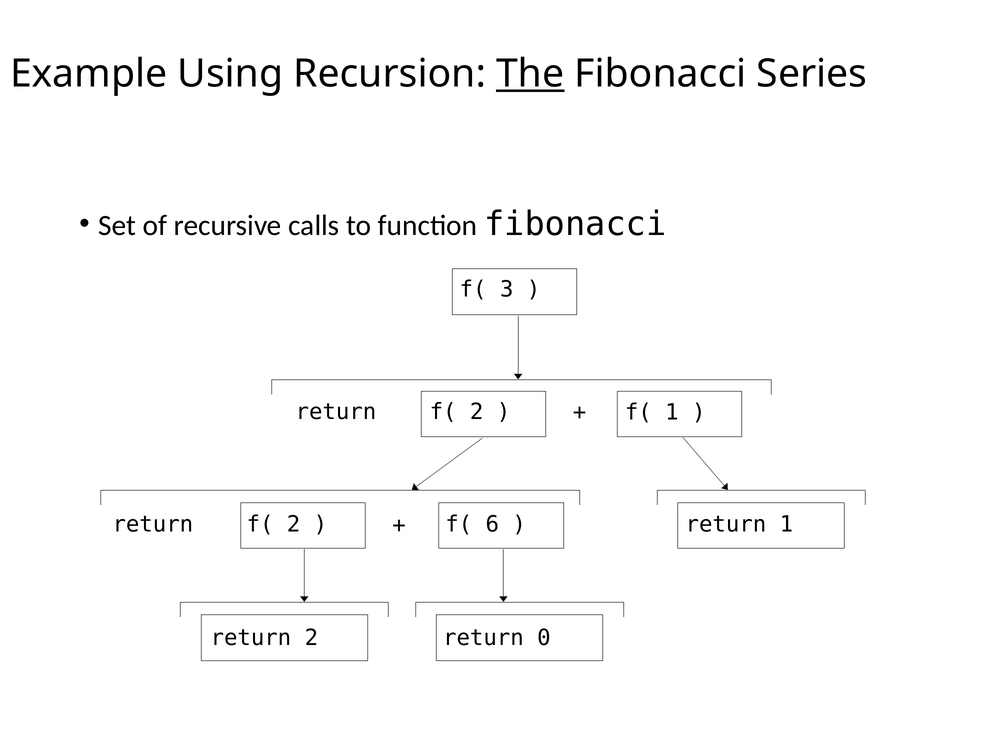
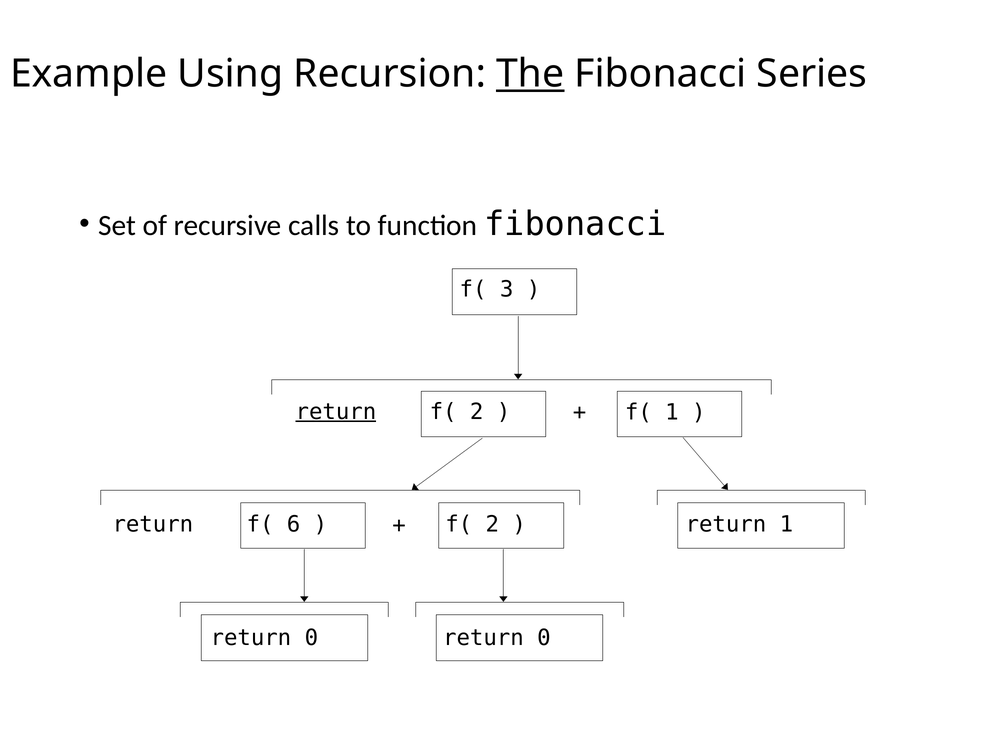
return underline: none -> present (336, 412)
2: 2 -> 6 (294, 524)
6: 6 -> 2 (492, 524)
2: 2 -> 0 (311, 638)
